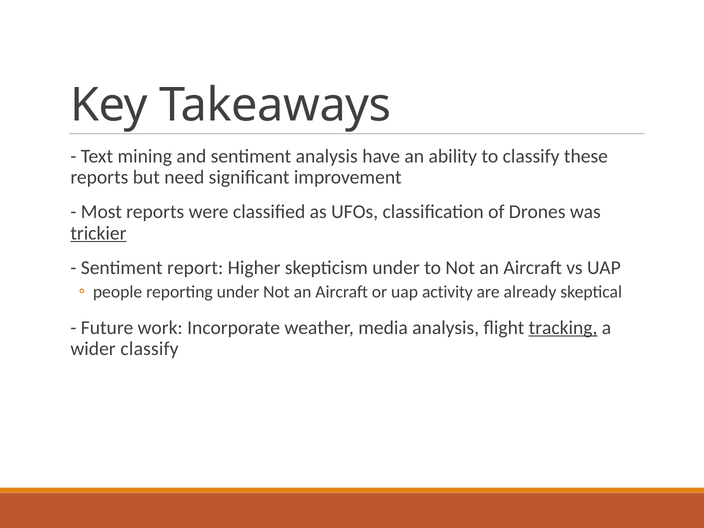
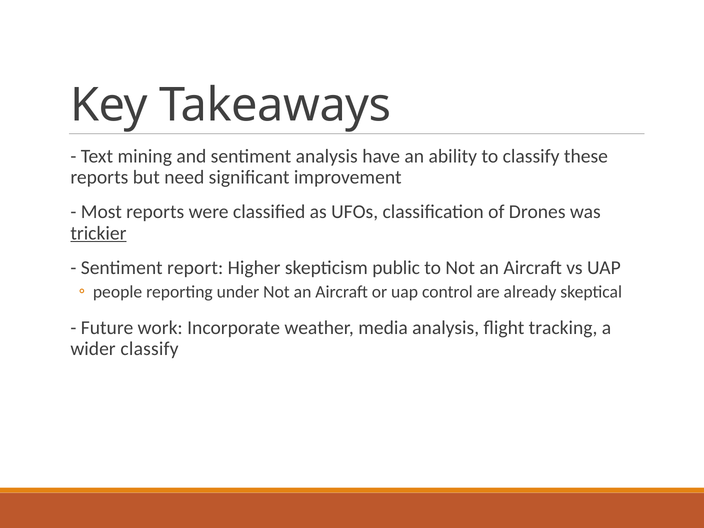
skepticism under: under -> public (396, 268)
activity: activity -> control (447, 292)
tracking underline: present -> none (563, 328)
